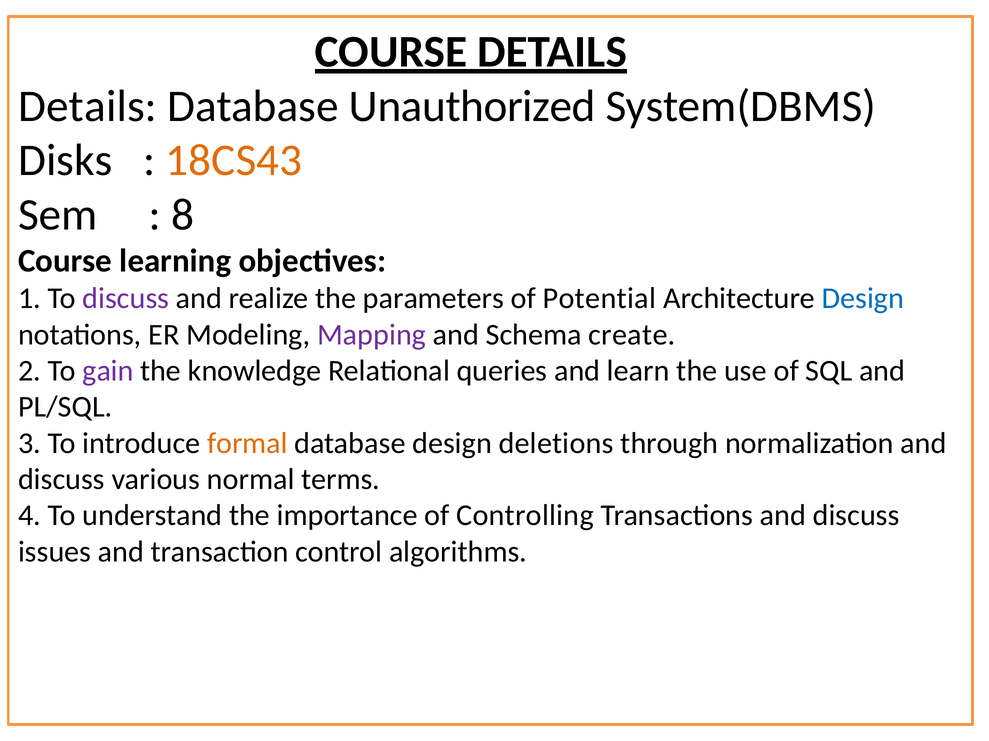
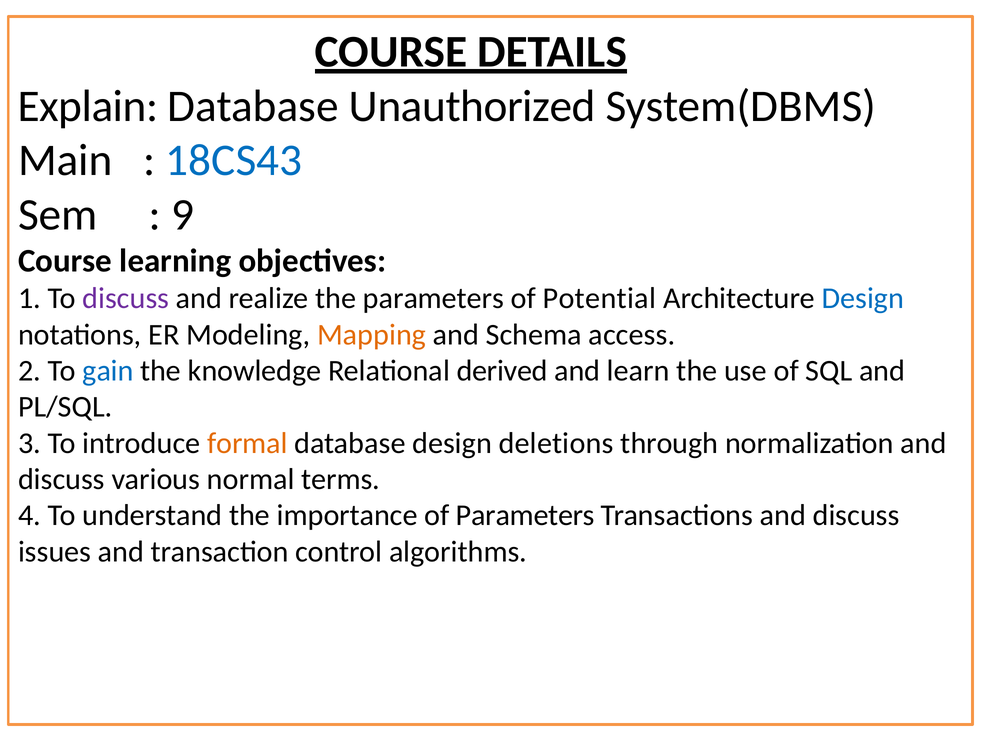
Details: Details -> Explain (88, 106)
Disks: Disks -> Main (65, 161)
18CS43 colour: orange -> blue (234, 161)
8: 8 -> 9 (183, 215)
Mapping colour: purple -> orange (372, 335)
create: create -> access (632, 335)
gain colour: purple -> blue (108, 371)
queries: queries -> derived (502, 371)
of Controlling: Controlling -> Parameters (525, 516)
